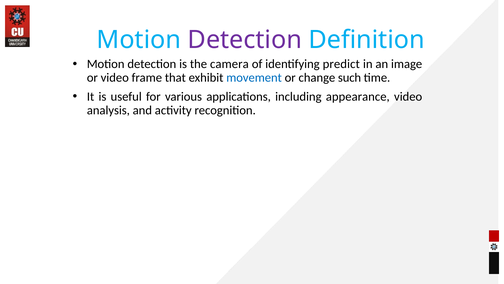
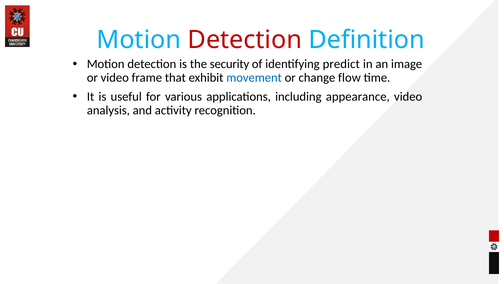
Detection colour: purple -> red (245, 40)
camera: camera -> security (230, 64)
such: such -> flow (349, 78)
